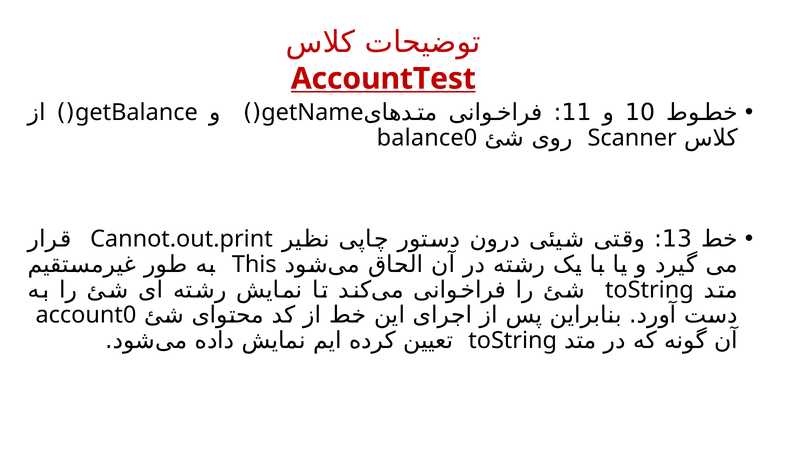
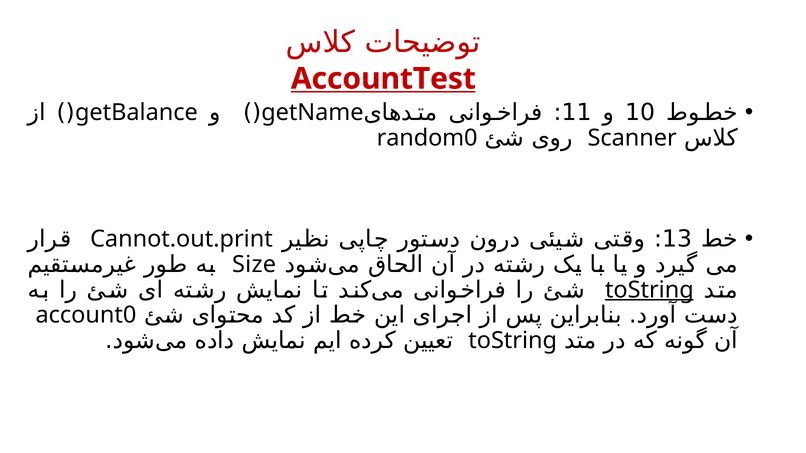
balance0: balance0 -> random0 (427, 138)
This: This -> Size (254, 265)
toString underline: none -> present (649, 290)
